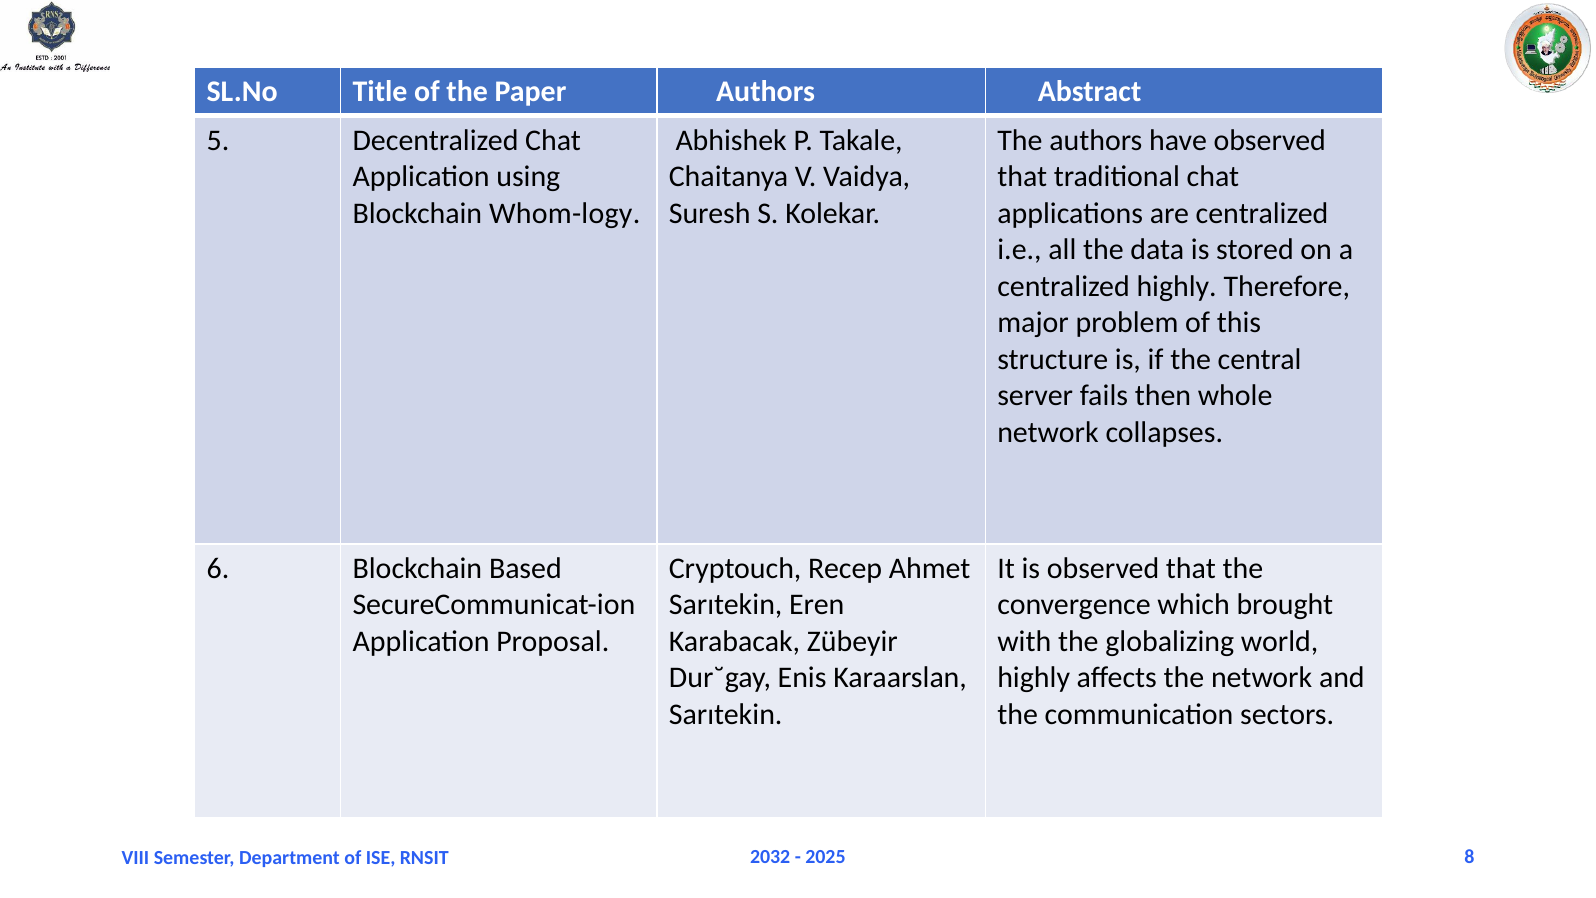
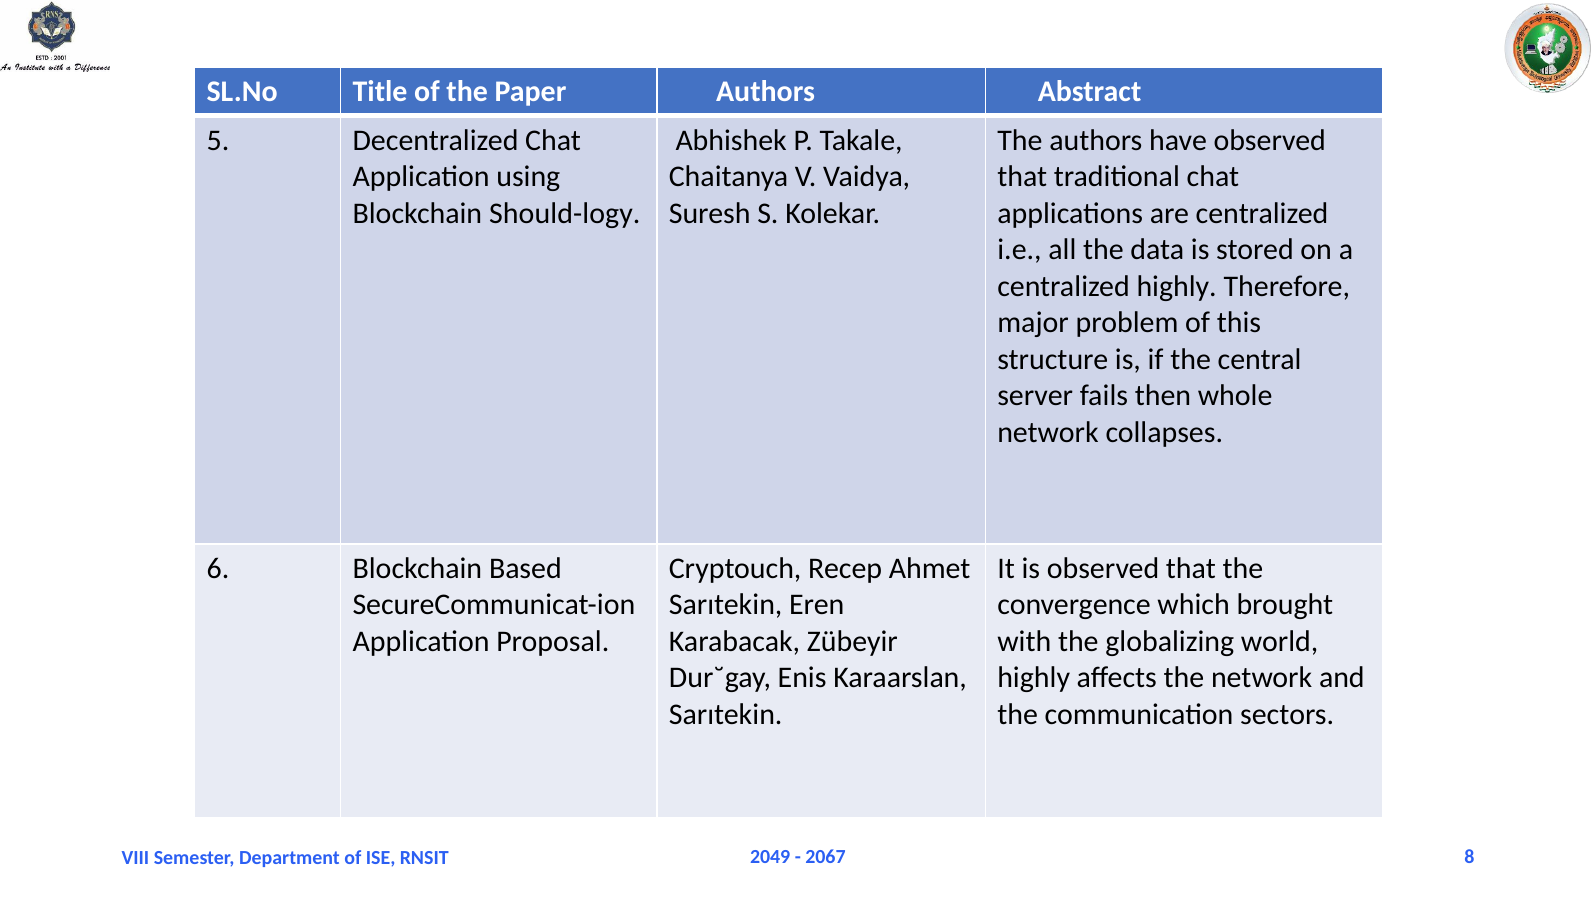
Whom-logy: Whom-logy -> Should-logy (565, 213)
2032: 2032 -> 2049 (770, 857)
2025: 2025 -> 2067 (826, 857)
